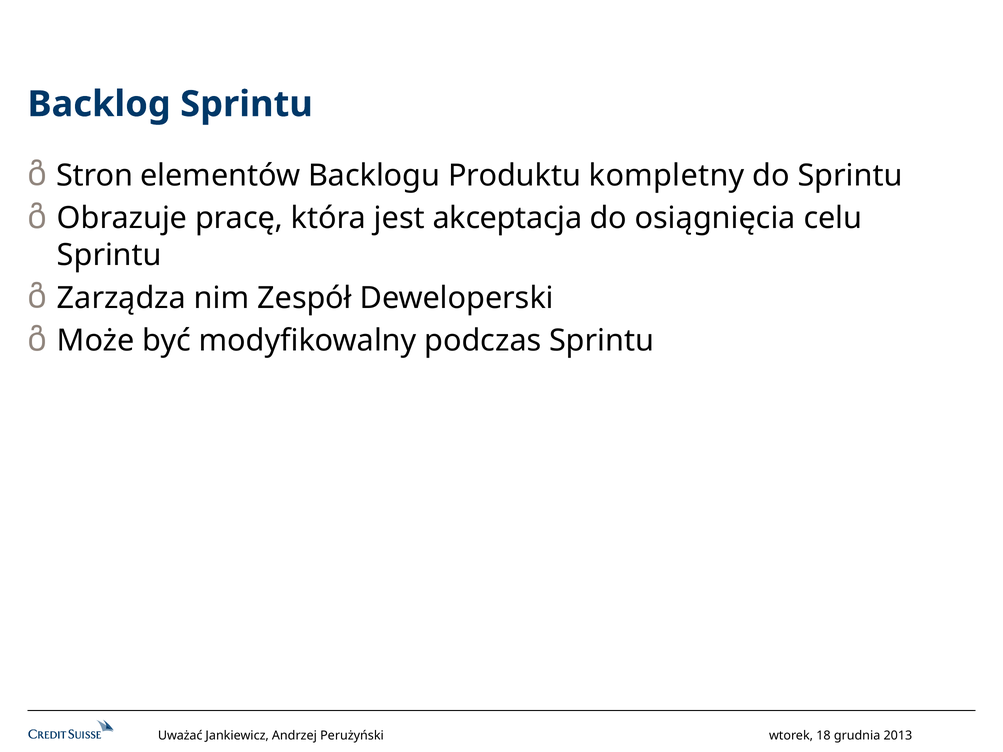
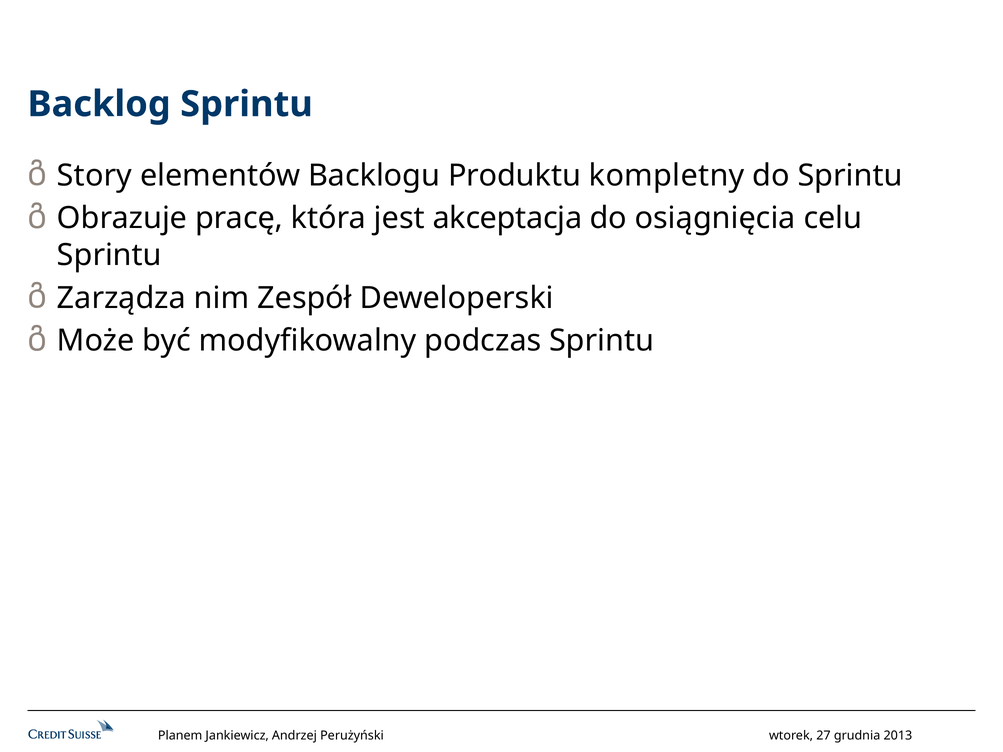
Stron: Stron -> Story (95, 176)
Uważać: Uważać -> Planem (180, 736)
18: 18 -> 27 (823, 736)
